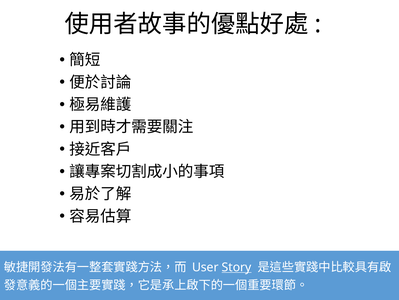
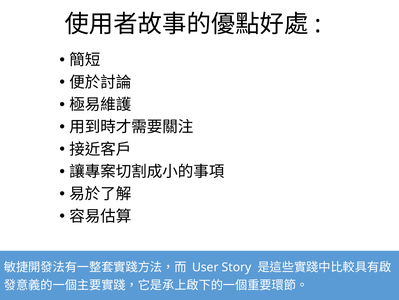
Story underline: present -> none (237, 267)
